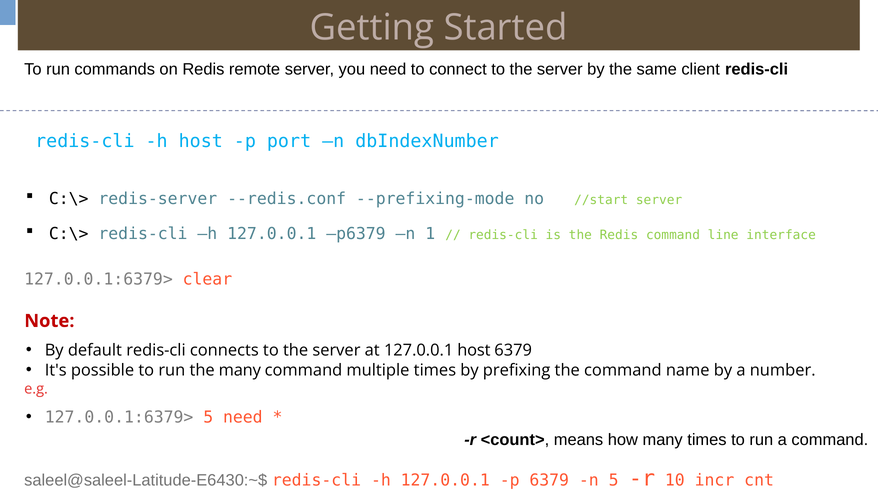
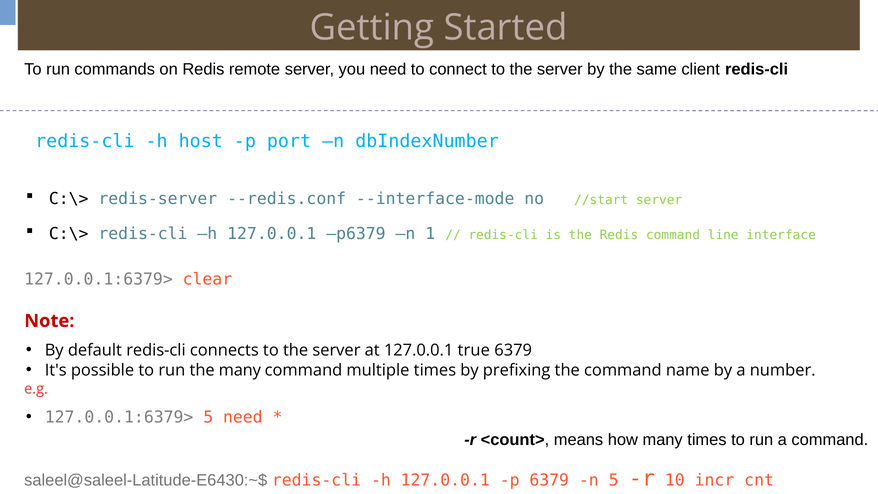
--prefixing-mode: --prefixing-mode -> --interface-mode (435, 199)
127.0.0.1 host: host -> true (474, 350)
